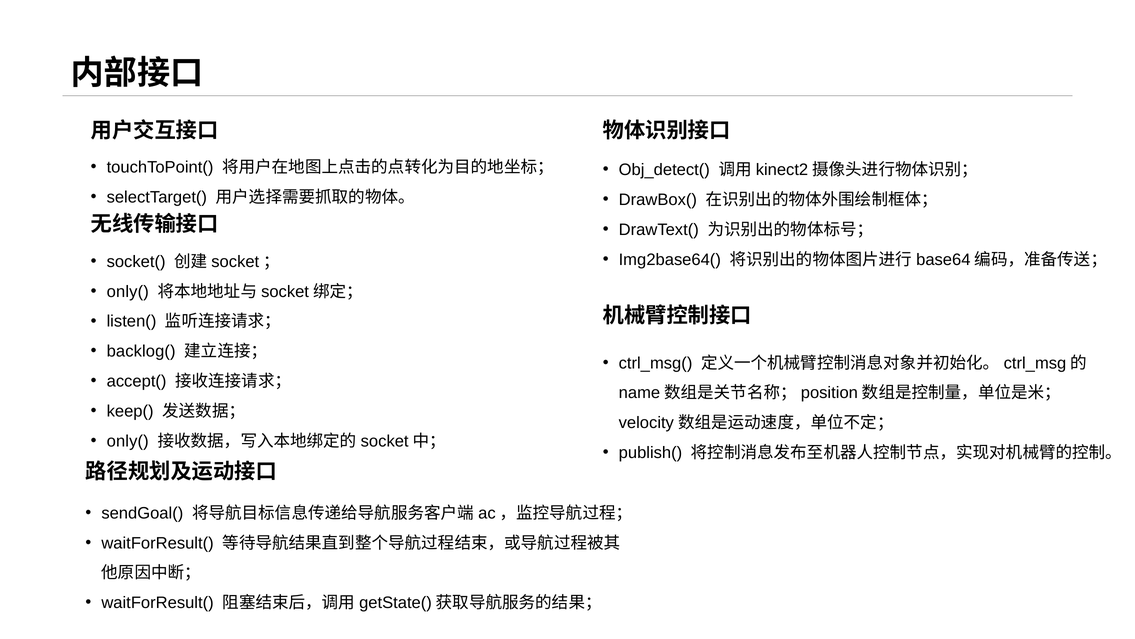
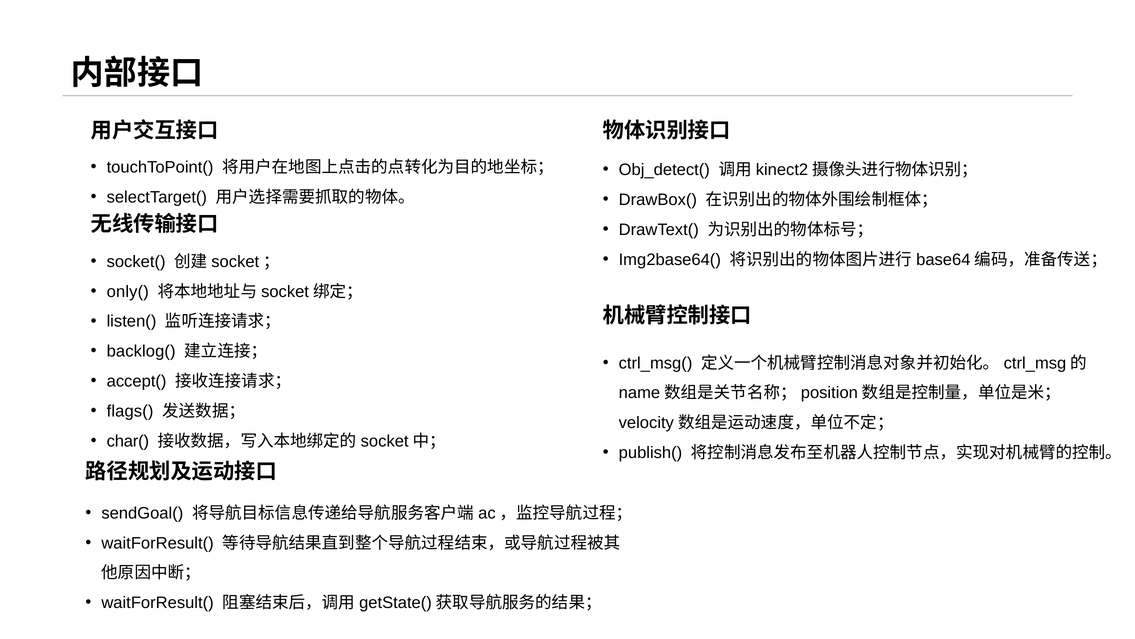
keep(: keep( -> flags( (130, 411)
only(: only( -> char( (128, 441)
